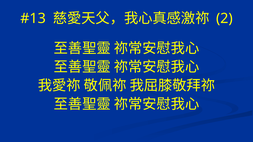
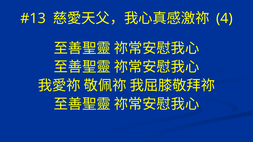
2: 2 -> 4 (224, 19)
